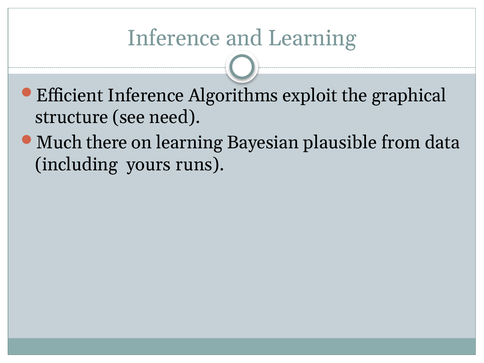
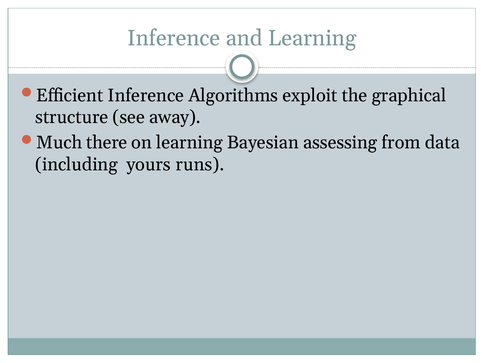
need: need -> away (175, 117)
plausible: plausible -> assessing (340, 143)
